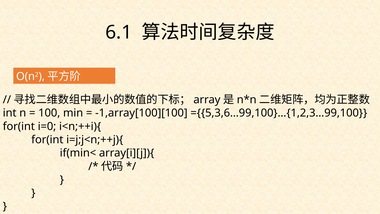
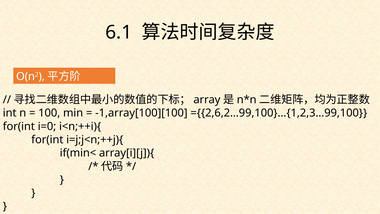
={{5,3,6…99,100}…{1,2,3…99,100: ={{5,3,6…99,100}…{1,2,3…99,100 -> ={{2,6,2…99,100}…{1,2,3…99,100 (279, 113)
